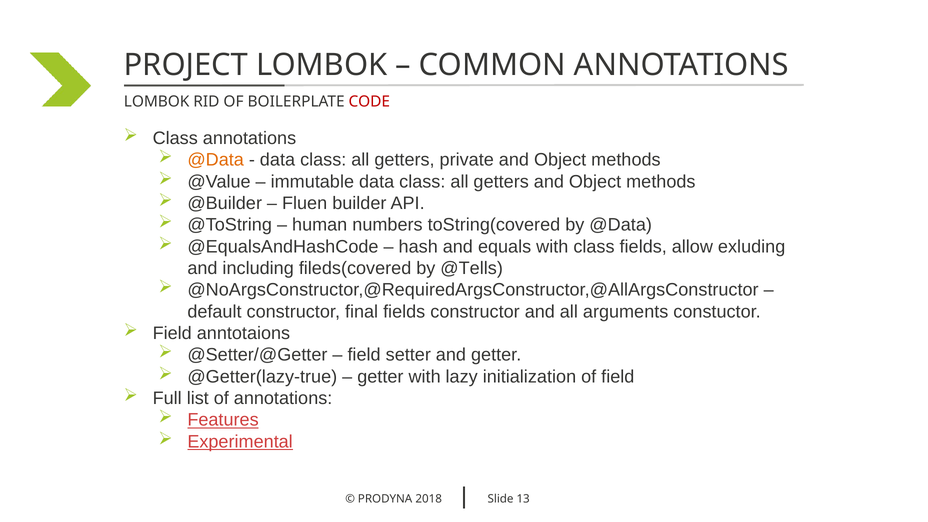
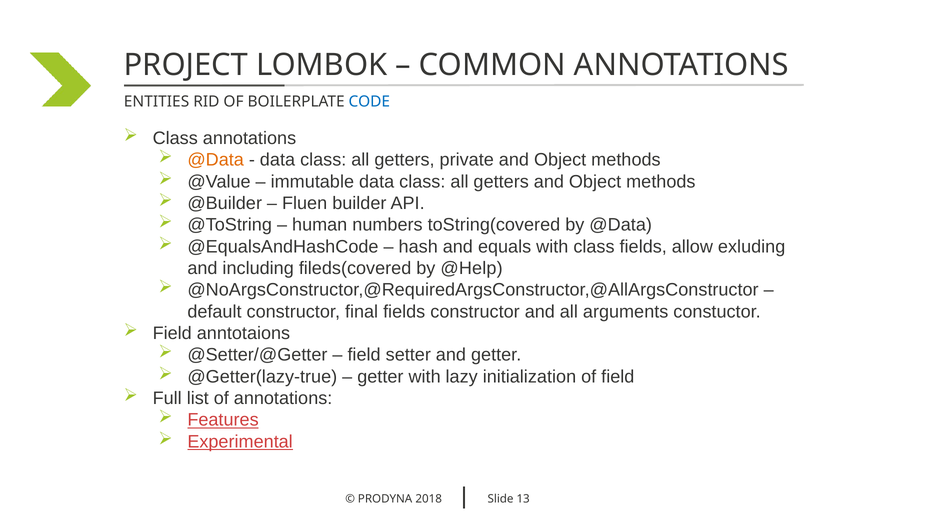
LOMBOK: LOMBOK -> ENTITIES (157, 102)
CODE colour: red -> blue (369, 102)
@Tells: @Tells -> @Help (472, 268)
